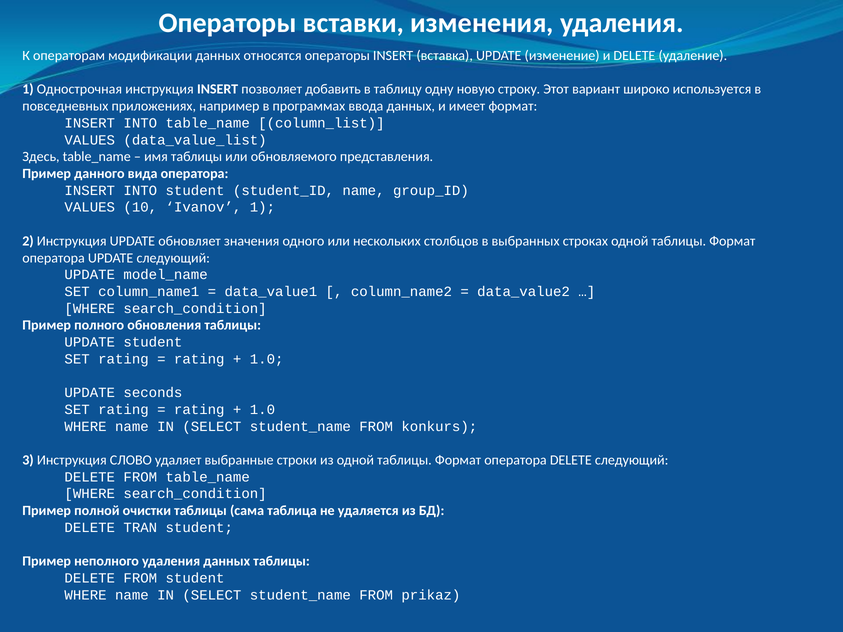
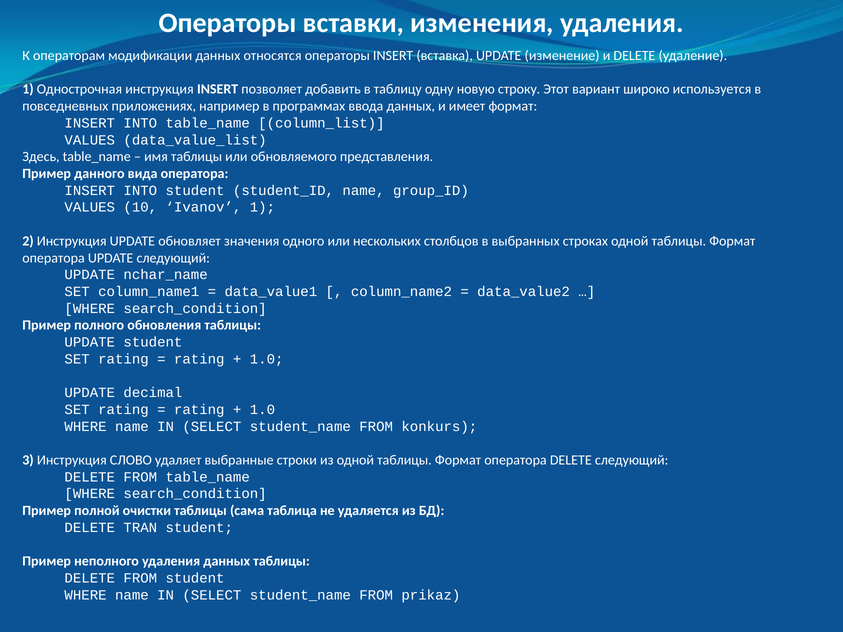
model_name: model_name -> nchar_name (166, 275)
seconds: seconds -> decimal (153, 393)
